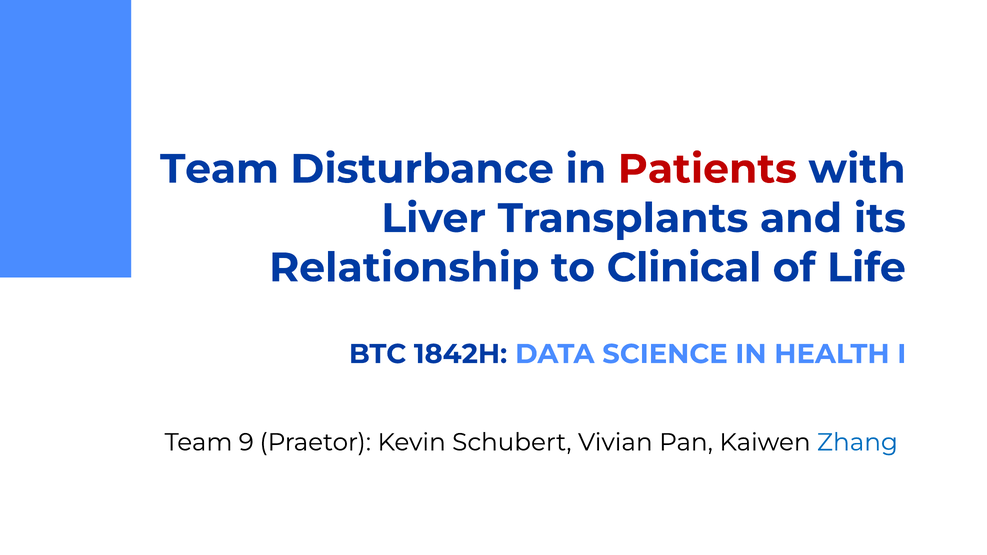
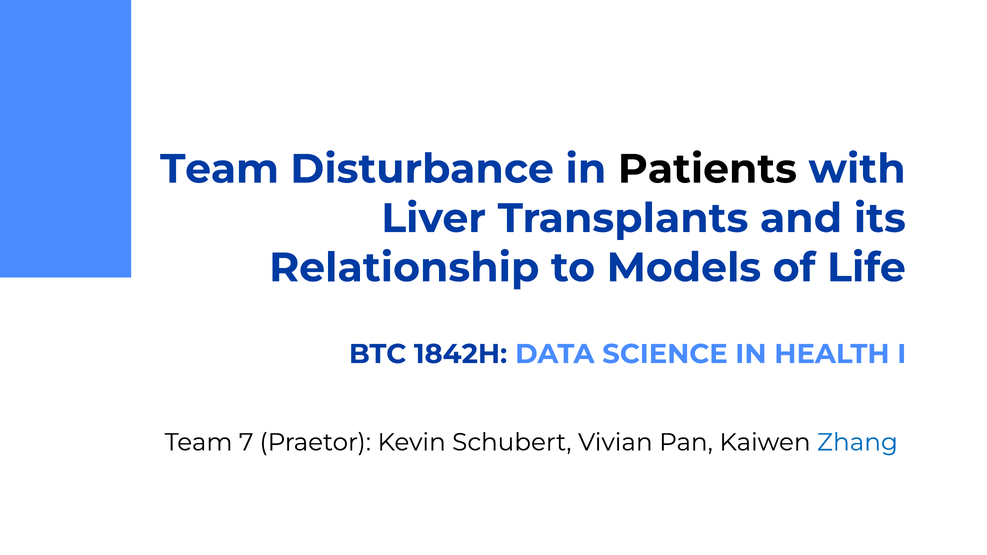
Patients colour: red -> black (707, 169)
Clinical: Clinical -> Models (684, 268)
9: 9 -> 7 (246, 442)
